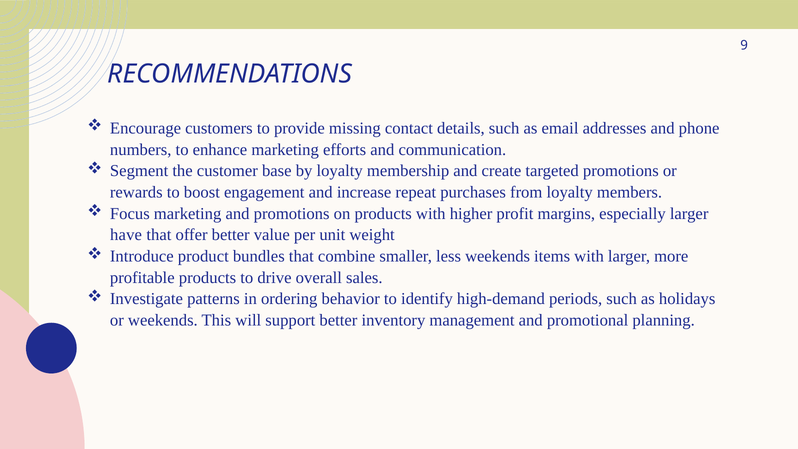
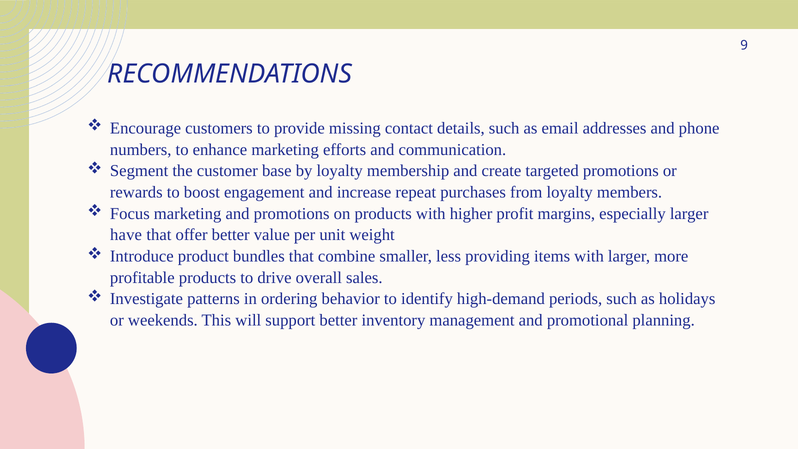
less weekends: weekends -> providing (498, 256)
